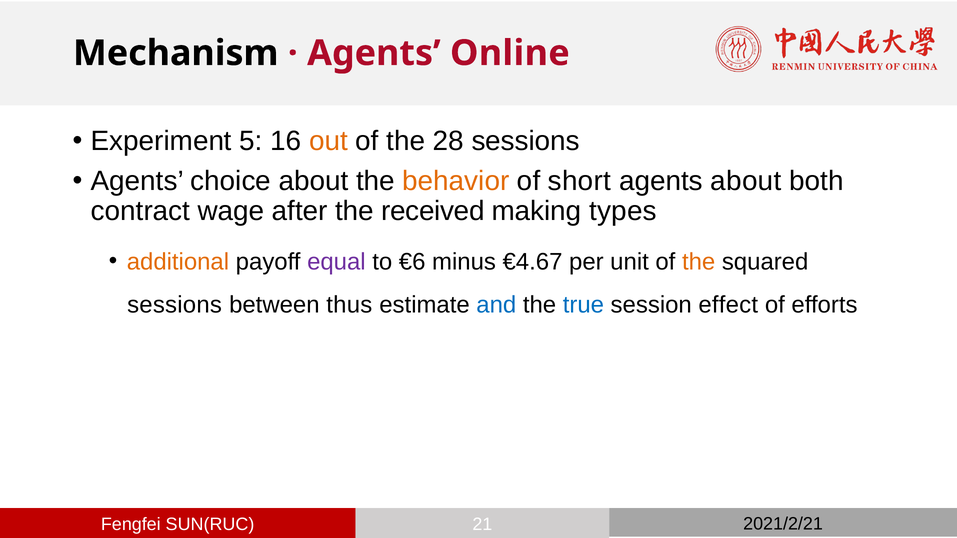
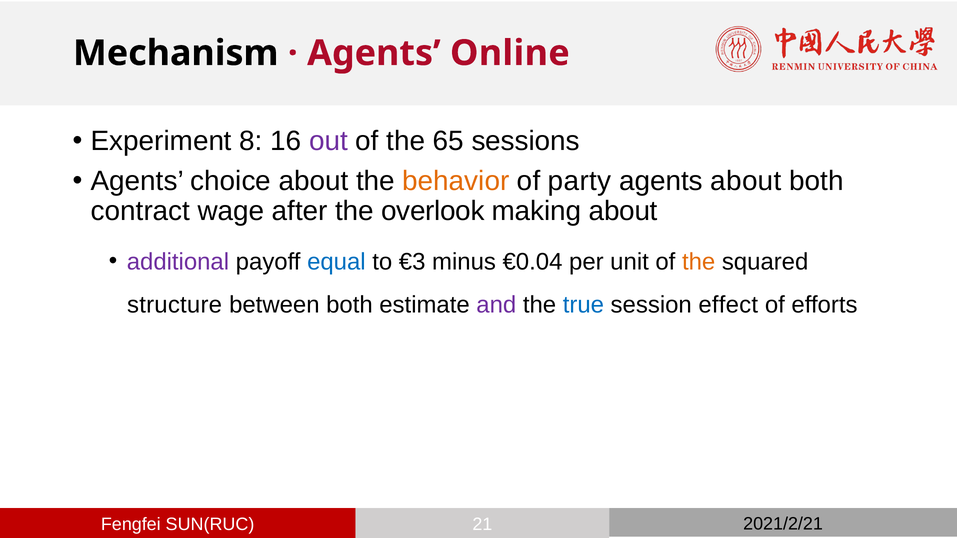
5: 5 -> 8 (251, 141)
out colour: orange -> purple (328, 141)
28: 28 -> 65 (448, 141)
short: short -> party (580, 181)
received: received -> overlook (433, 211)
making types: types -> about (623, 211)
additional colour: orange -> purple (178, 262)
equal colour: purple -> blue (336, 262)
€6: €6 -> €3 (412, 262)
€4.67: €4.67 -> €0.04 (532, 262)
sessions: sessions -> structure (175, 305)
between thus: thus -> both (349, 305)
and colour: blue -> purple (496, 305)
